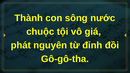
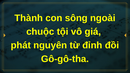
nước: nước -> ngoài (103, 18)
